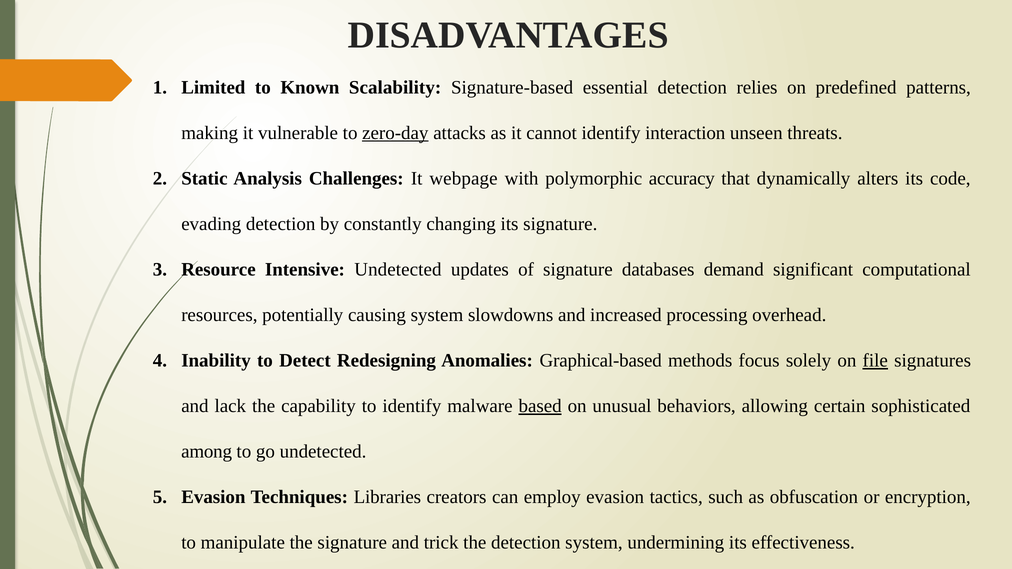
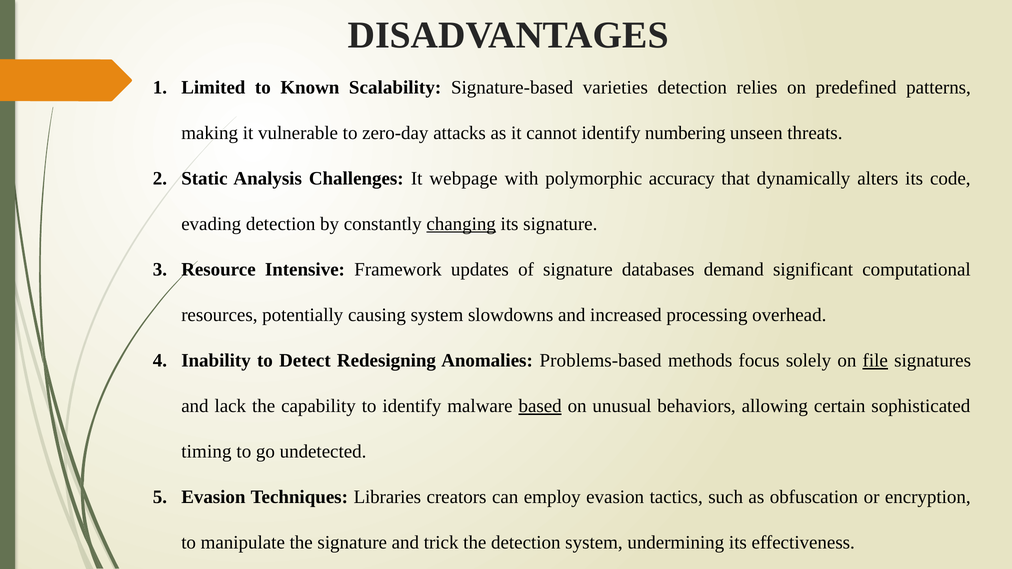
essential: essential -> varieties (615, 87)
zero-day underline: present -> none (395, 133)
interaction: interaction -> numbering (685, 133)
changing underline: none -> present (461, 224)
Intensive Undetected: Undetected -> Framework (398, 270)
Graphical-based: Graphical-based -> Problems-based (601, 361)
among: among -> timing (206, 452)
